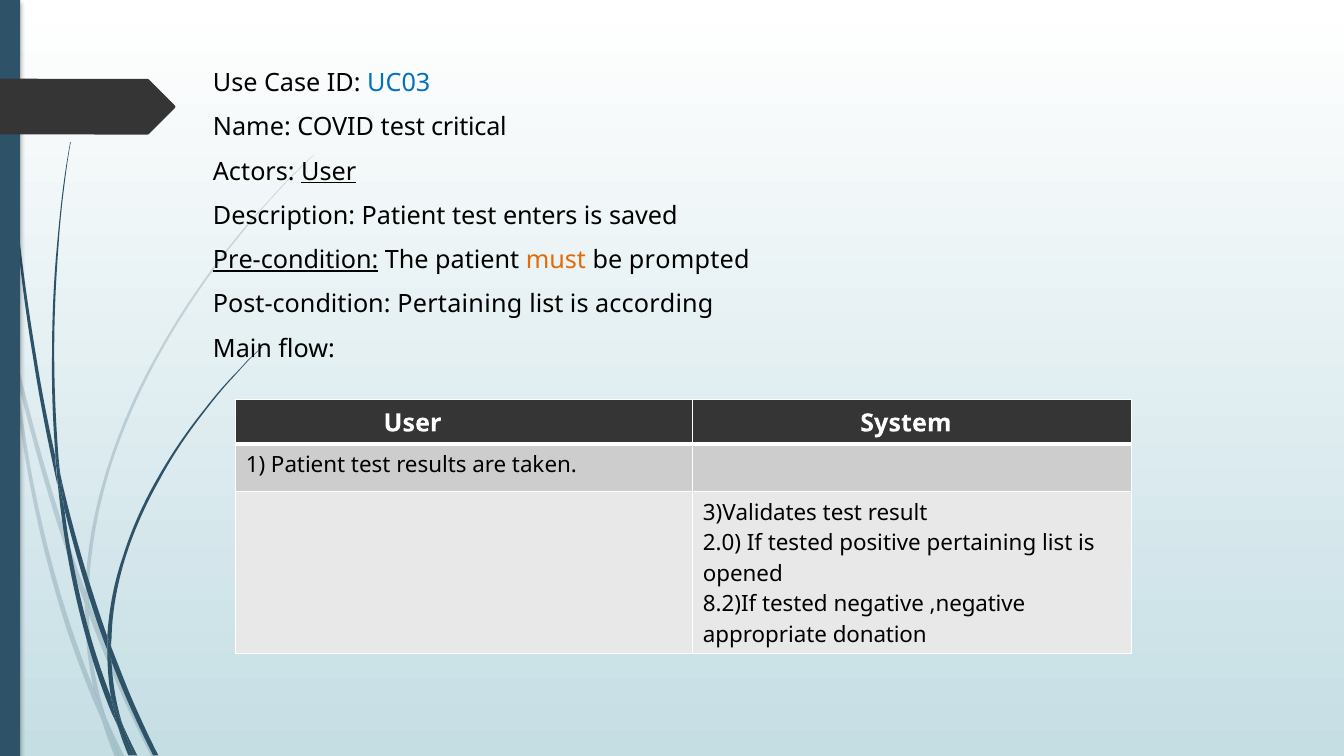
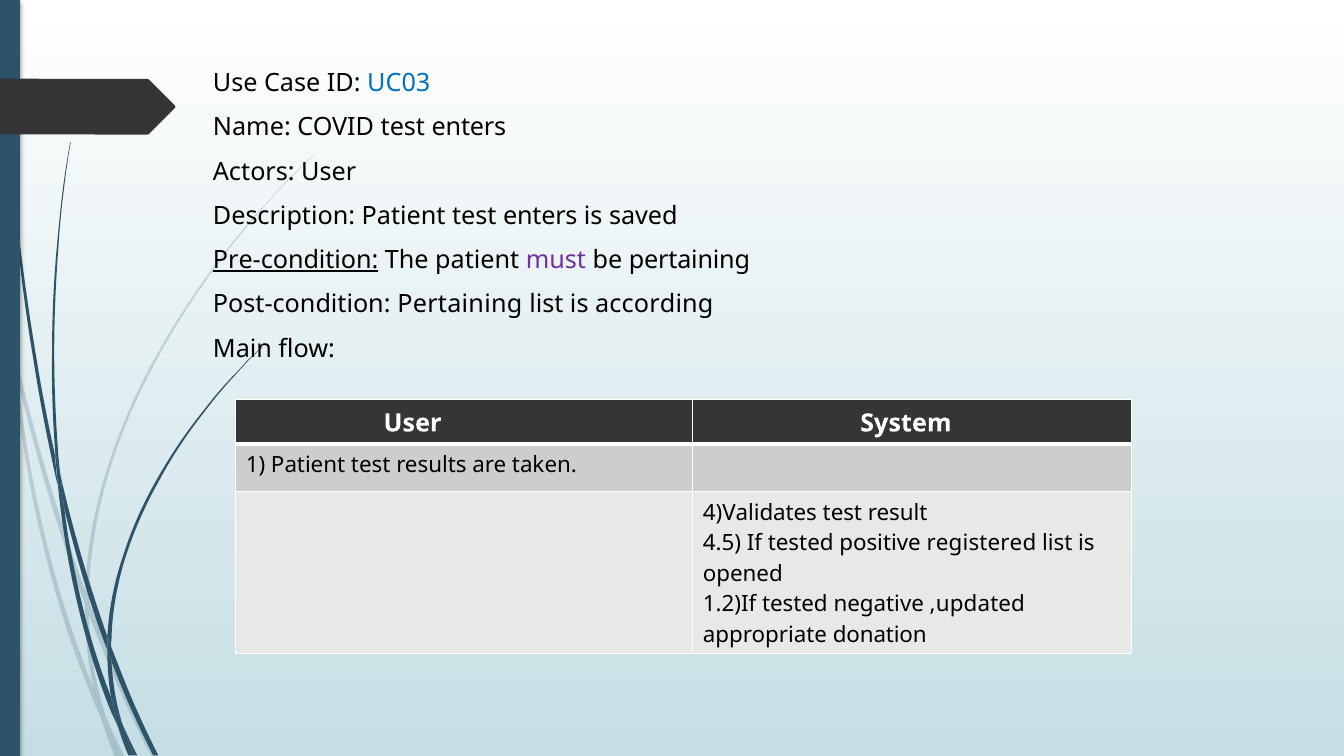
COVID test critical: critical -> enters (469, 128)
User underline: present -> none (329, 172)
must colour: orange -> purple (556, 260)
be prompted: prompted -> pertaining (689, 260)
3)Validates: 3)Validates -> 4)Validates (760, 513)
2.0: 2.0 -> 4.5 (722, 544)
positive pertaining: pertaining -> registered (981, 544)
8.2)If: 8.2)If -> 1.2)If (730, 604)
,negative: ,negative -> ,updated (977, 604)
